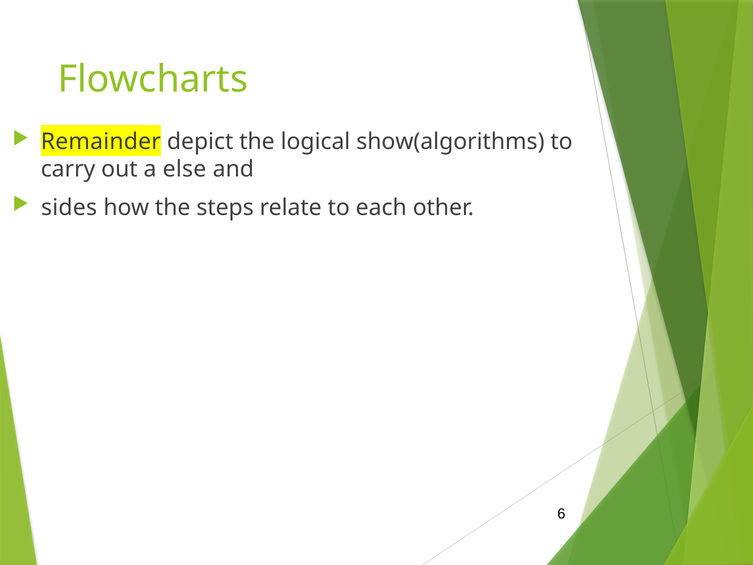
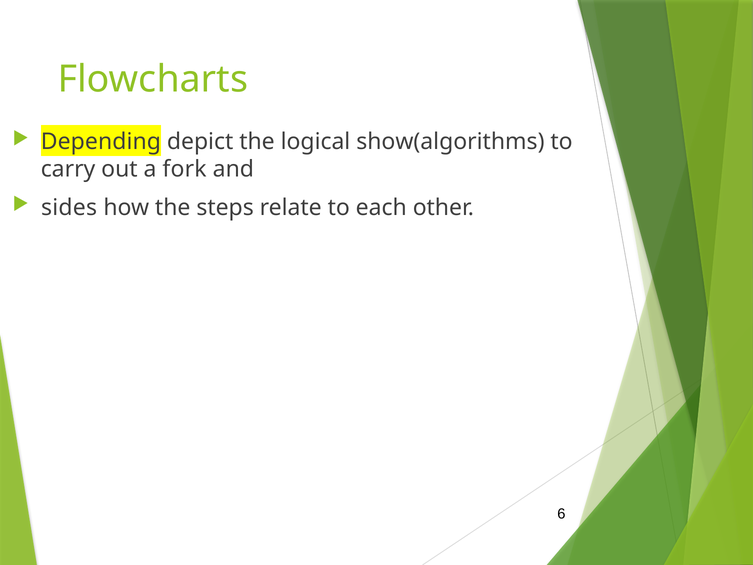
Remainder: Remainder -> Depending (101, 142)
else: else -> fork (185, 169)
